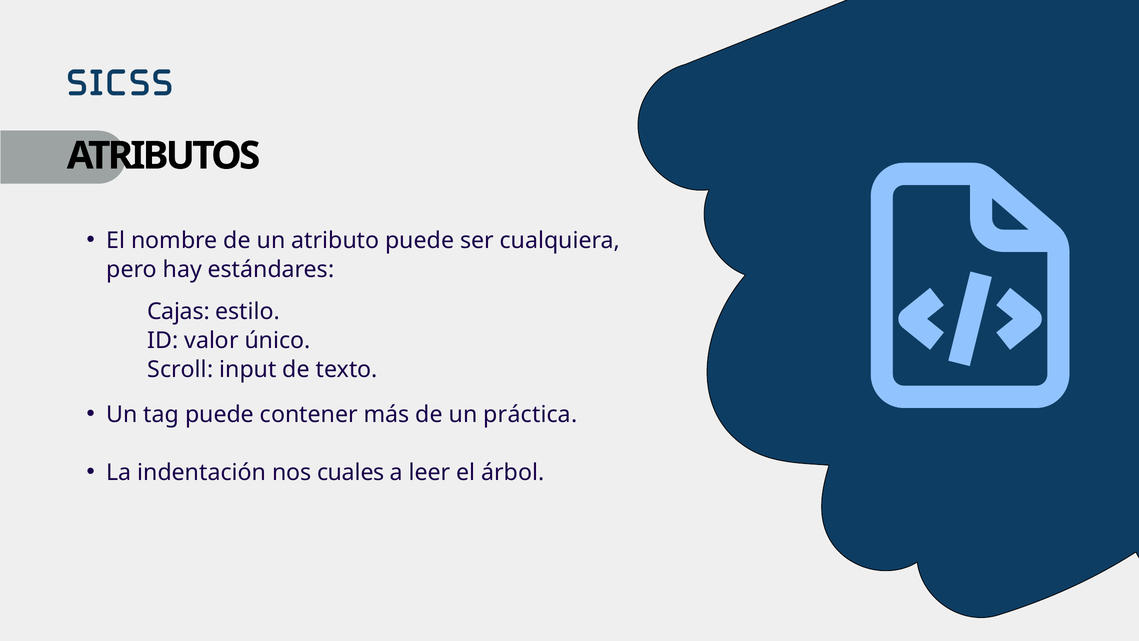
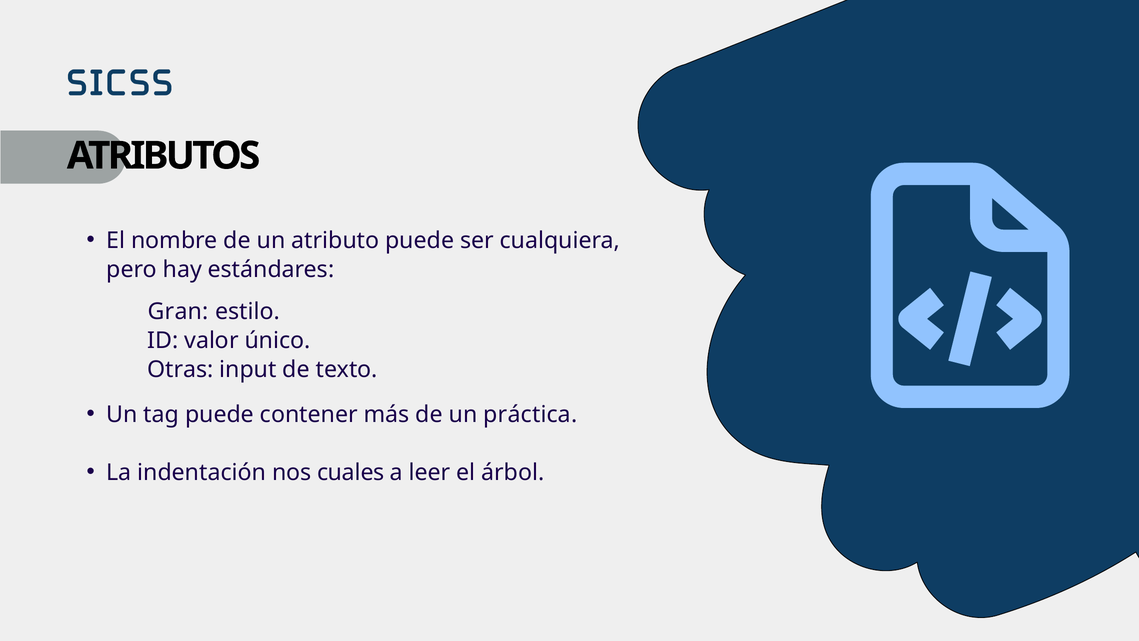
Cajas: Cajas -> Gran (178, 311)
Scroll: Scroll -> Otras (180, 369)
